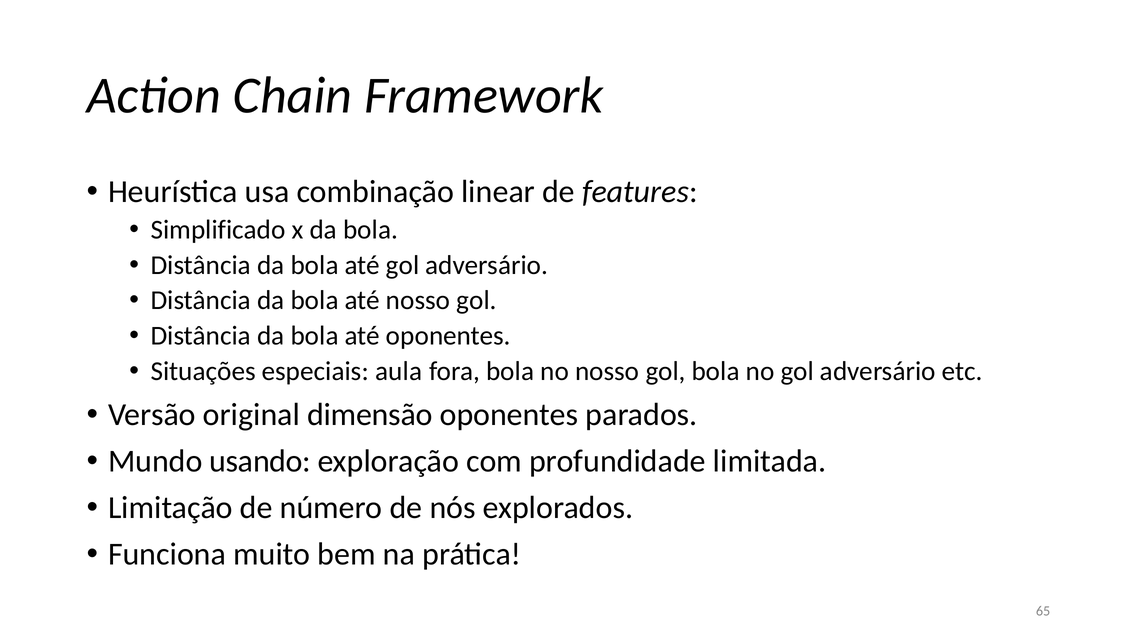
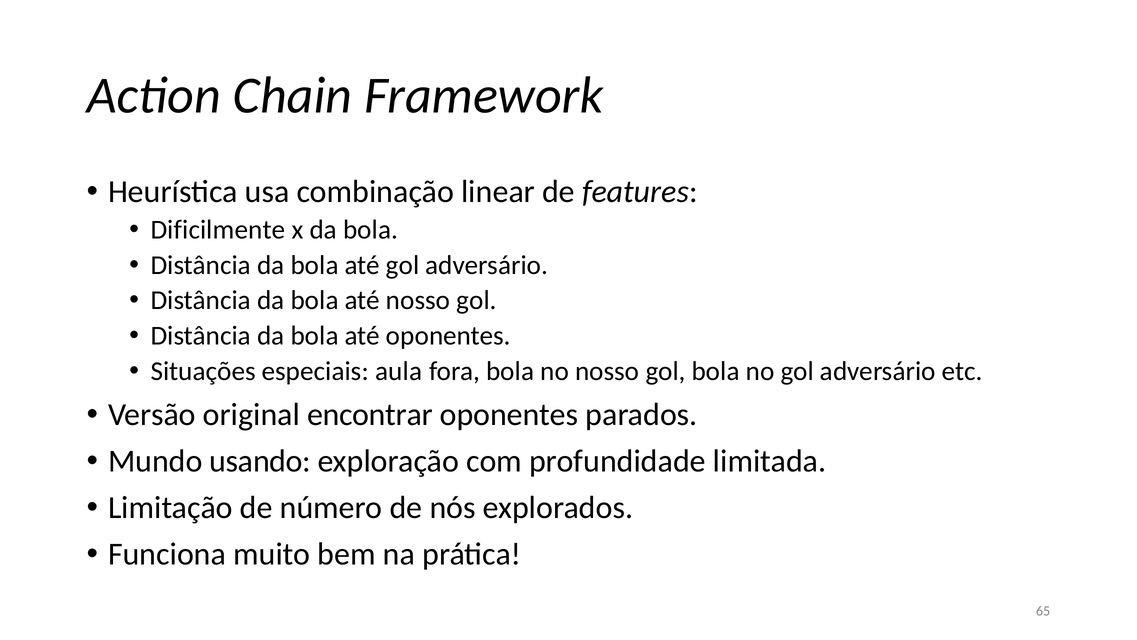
Simplificado: Simplificado -> Dificilmente (218, 230)
dimensão: dimensão -> encontrar (370, 415)
